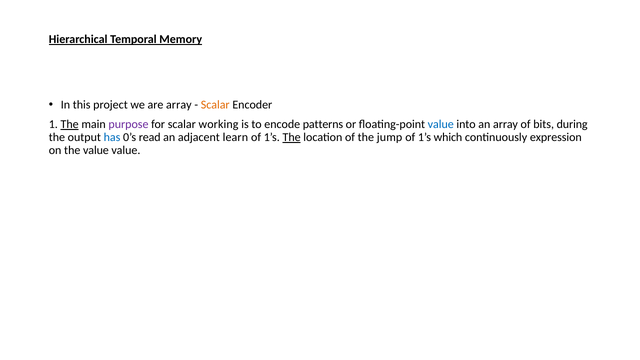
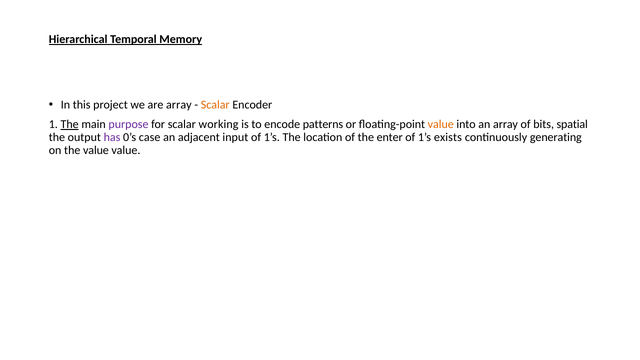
value colour: blue -> orange (441, 124)
during: during -> spatial (572, 124)
has colour: blue -> purple (112, 137)
read: read -> case (150, 137)
learn: learn -> input (235, 137)
The underline: present -> none (292, 137)
jump: jump -> enter (390, 137)
which: which -> exists (448, 137)
expression: expression -> generating (556, 137)
